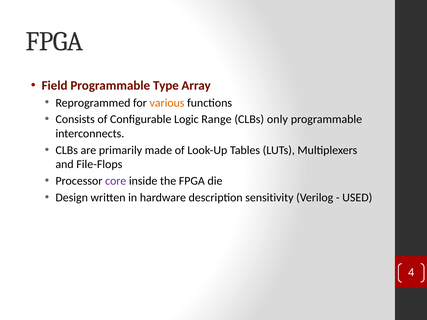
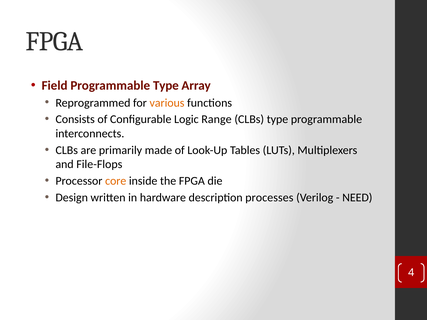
CLBs only: only -> type (277, 119)
core colour: purple -> orange (116, 181)
sensitivity: sensitivity -> processes (269, 198)
USED: USED -> NEED (357, 198)
